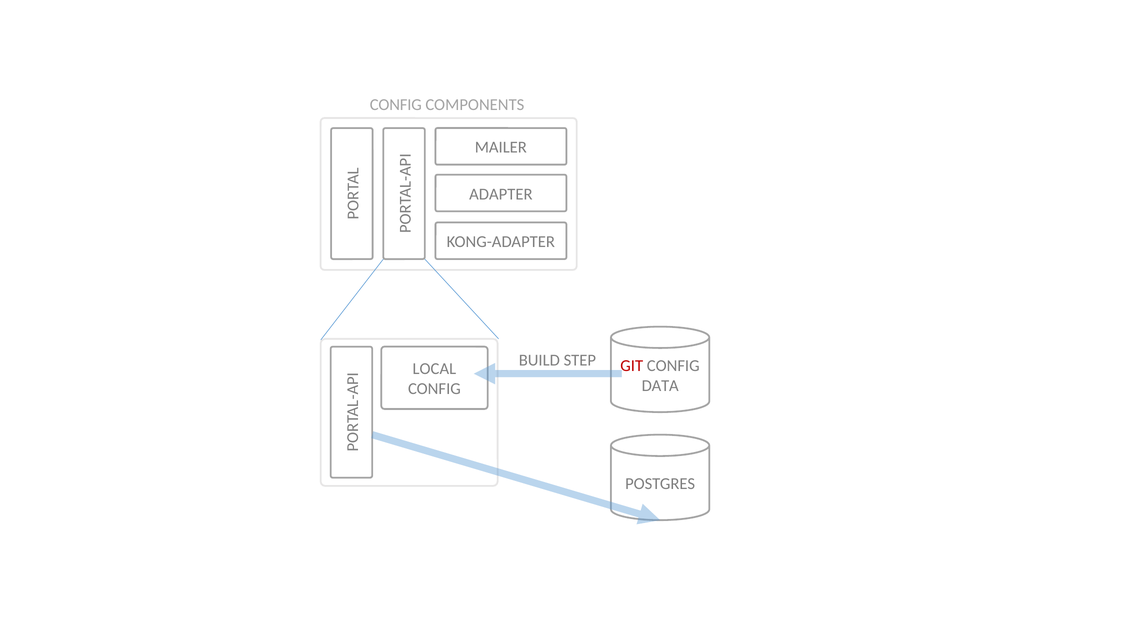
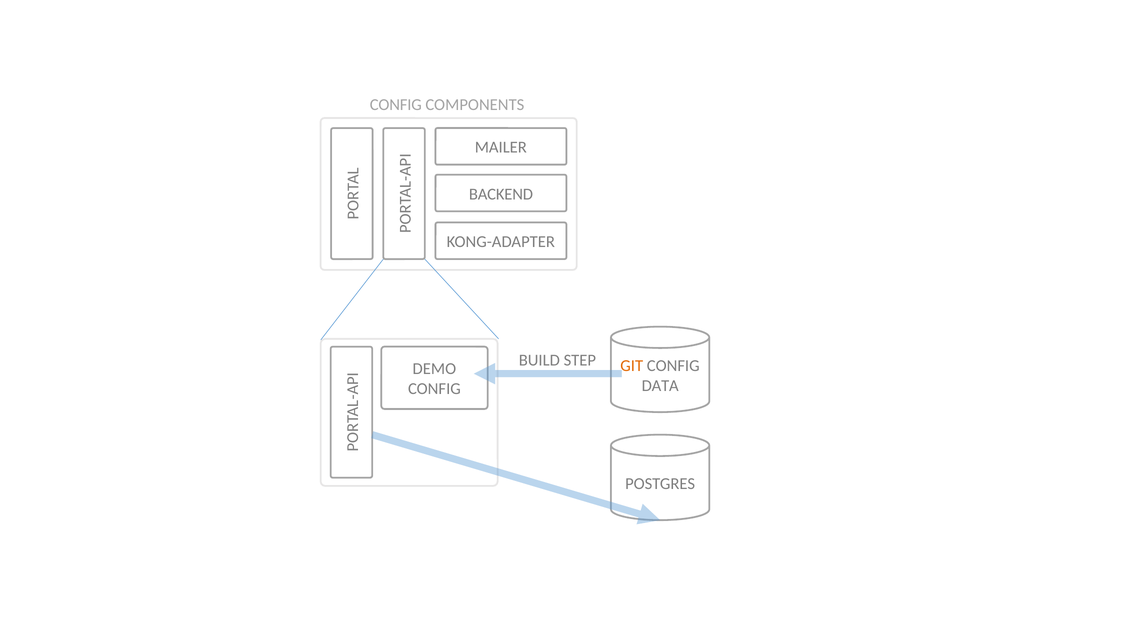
ADAPTER: ADAPTER -> BACKEND (501, 194)
GIT colour: red -> orange (632, 366)
LOCAL: LOCAL -> DEMO (434, 369)
